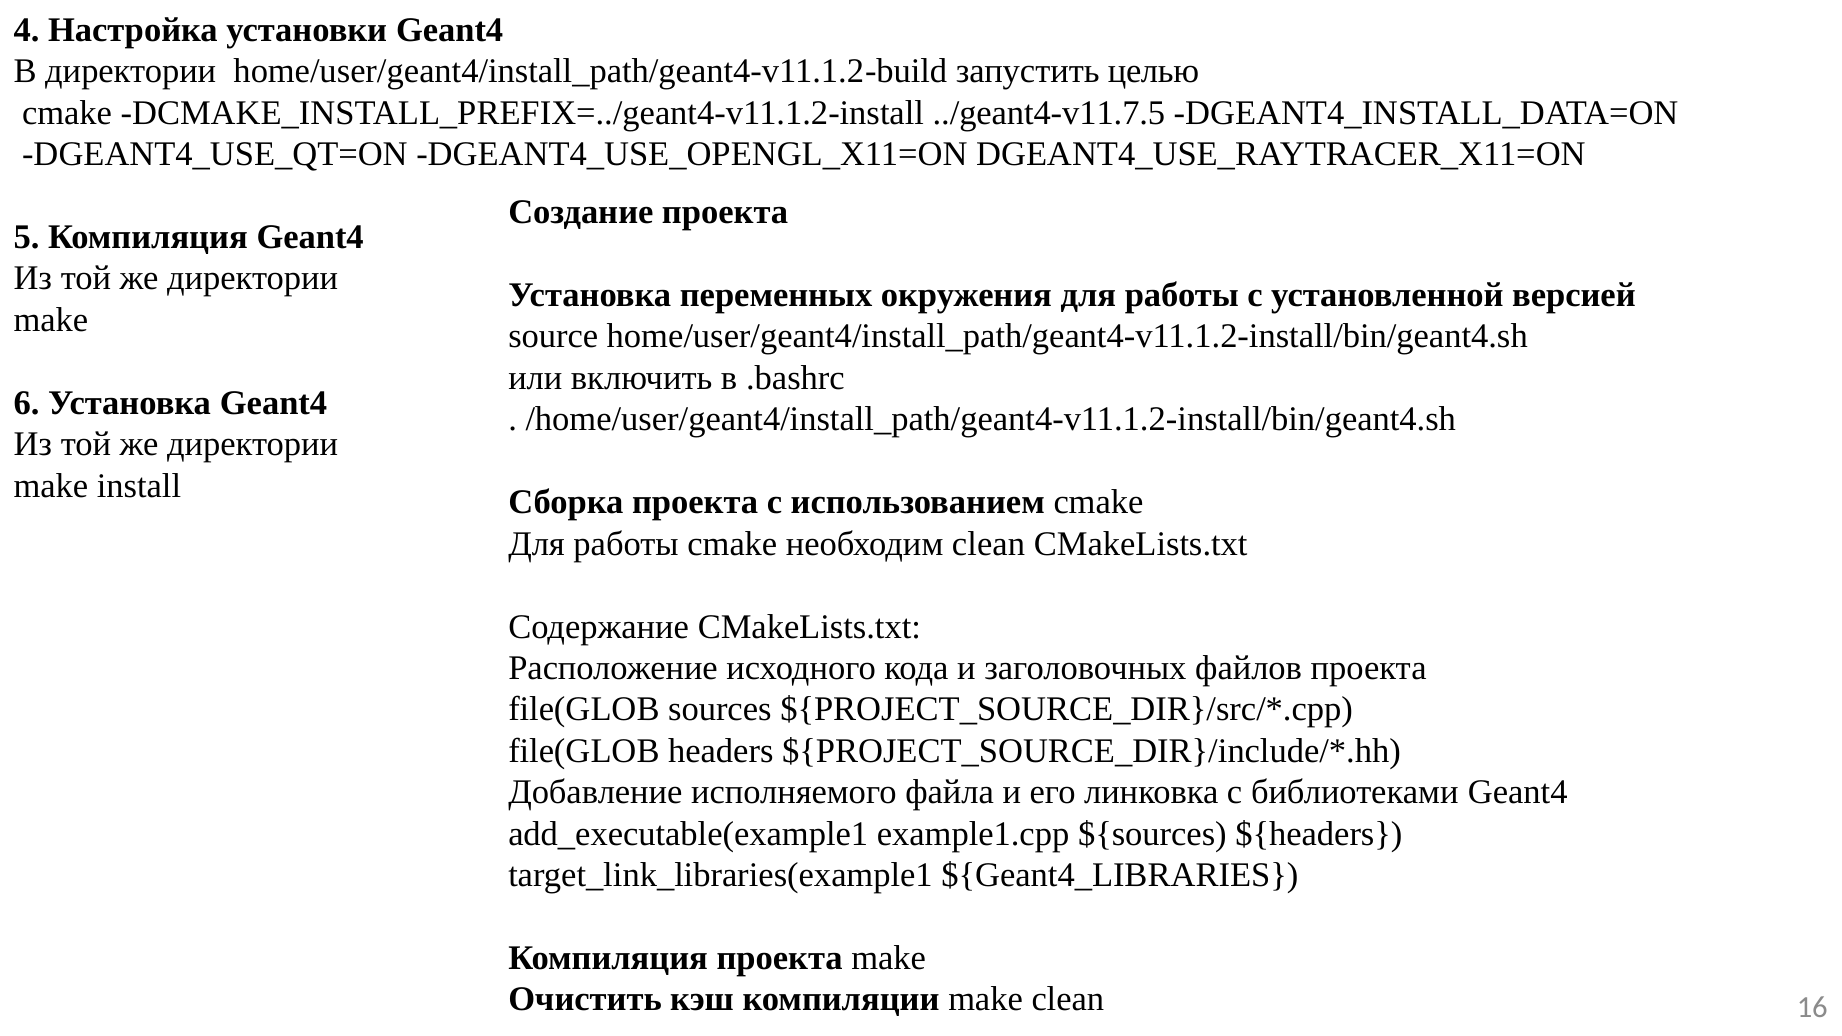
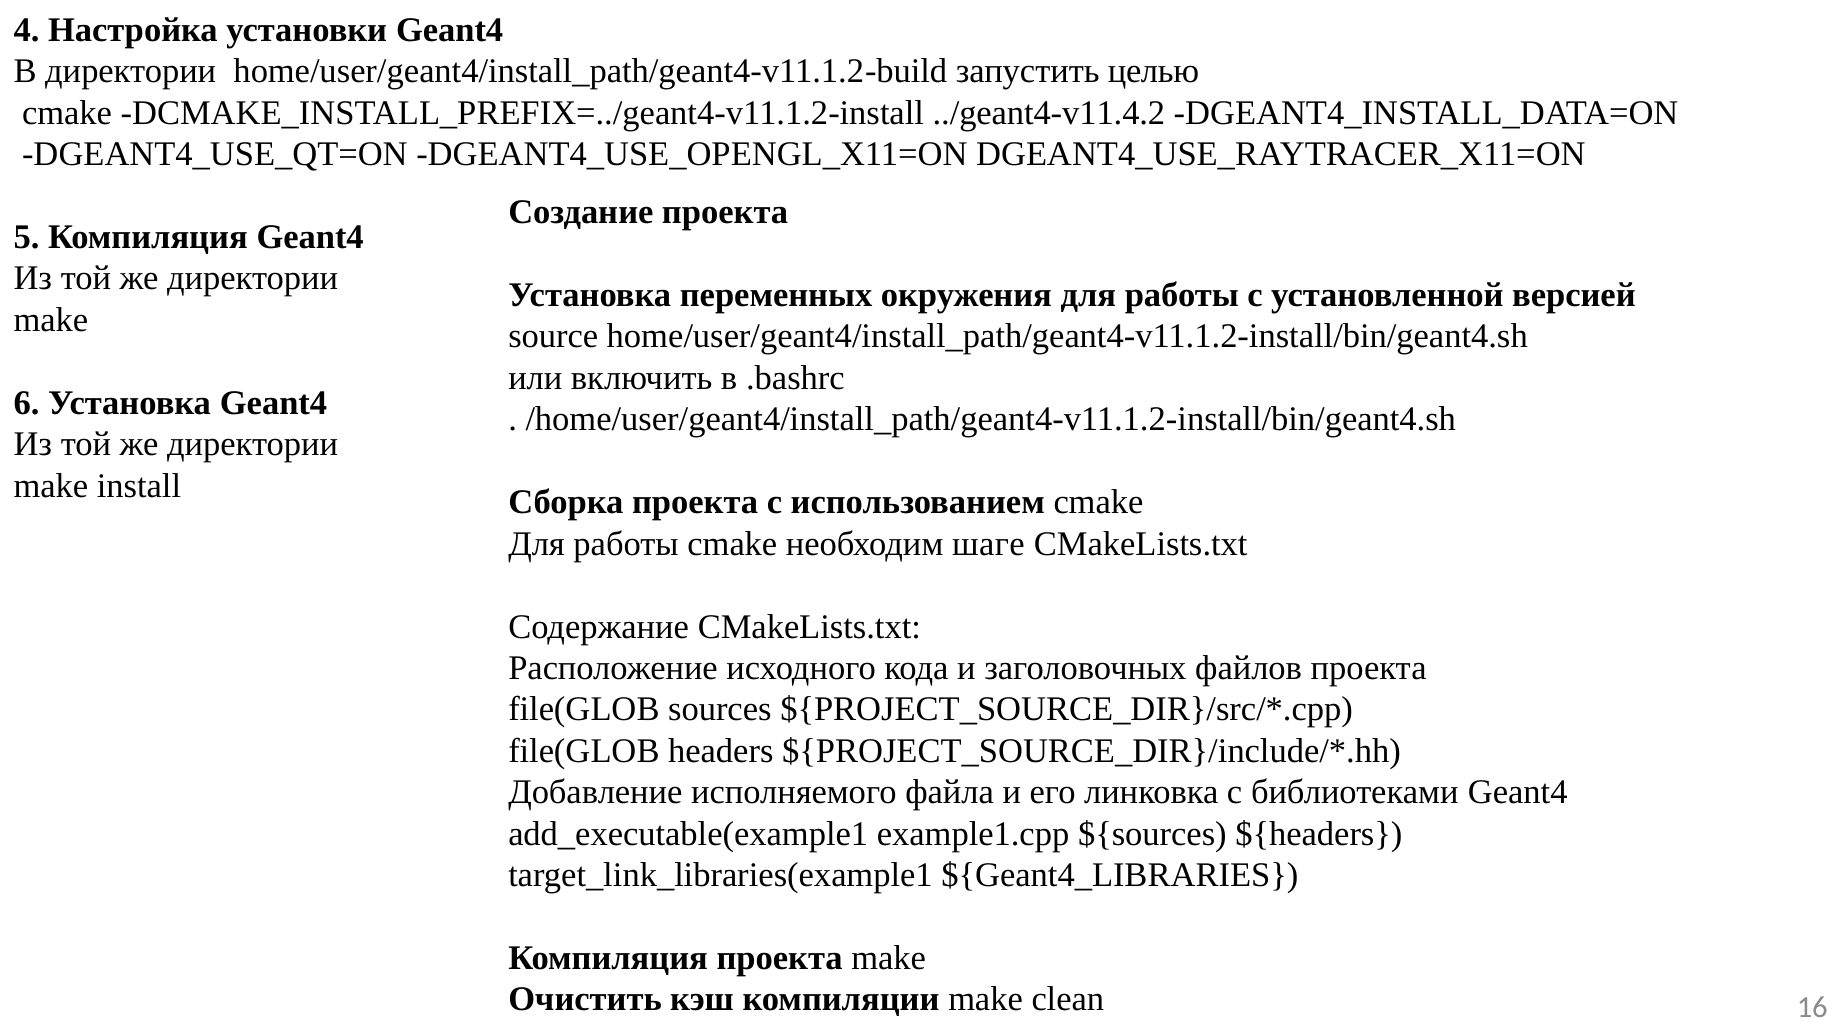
../geant4-v11.7.5: ../geant4-v11.7.5 -> ../geant4-v11.4.2 (1049, 113)
необходим clean: clean -> шаге (988, 544)
